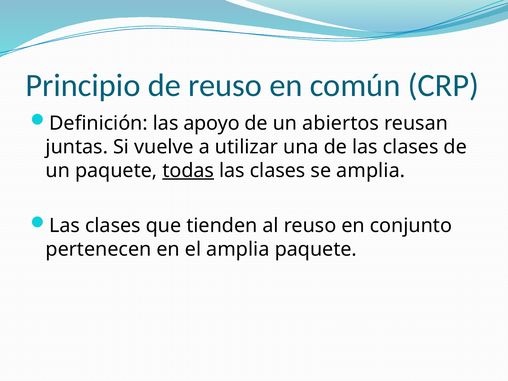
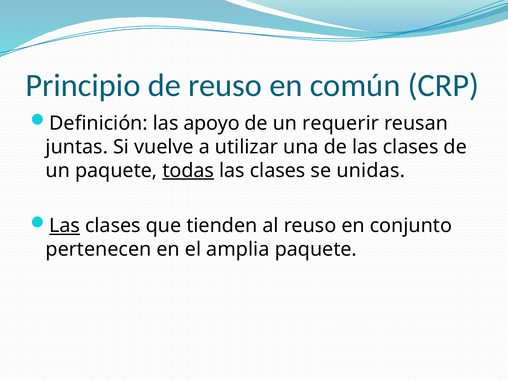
abiertos: abiertos -> requerir (341, 123)
se amplia: amplia -> unidas (371, 171)
Las underline: none -> present (65, 226)
